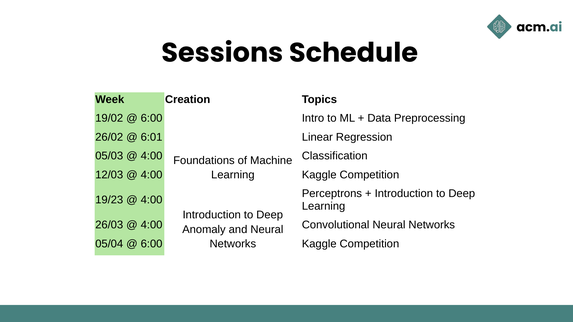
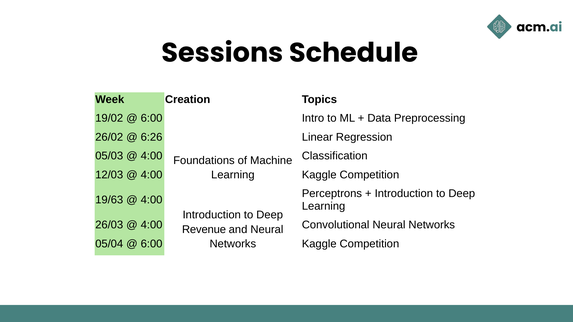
6:01: 6:01 -> 6:26 (152, 137)
19/23: 19/23 -> 19/63 (109, 200)
Anomaly: Anomaly -> Revenue (204, 230)
